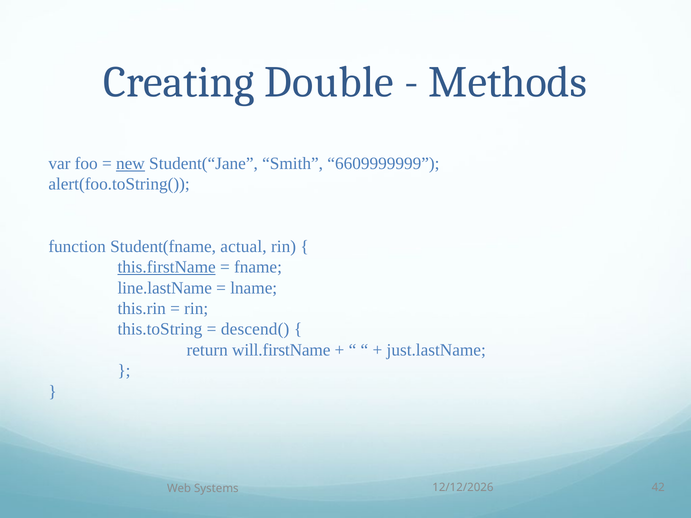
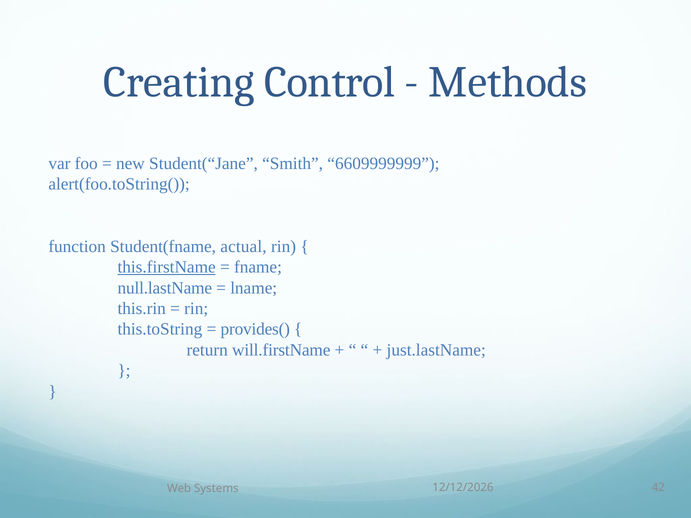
Double: Double -> Control (330, 82)
new underline: present -> none (130, 164)
line.lastName: line.lastName -> null.lastName (165, 288)
descend(: descend( -> provides( (255, 329)
